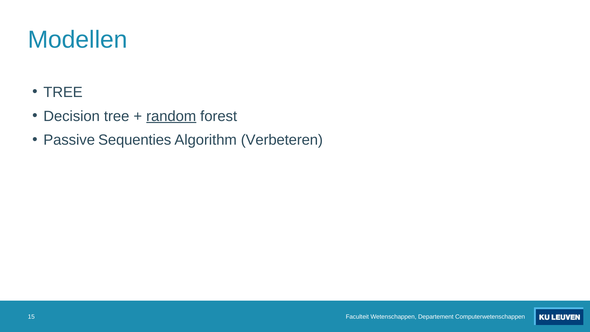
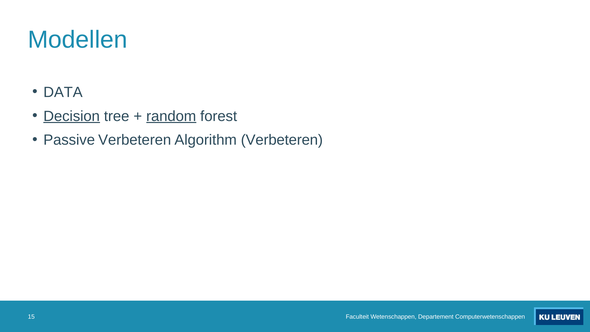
TREE: TREE -> DATA (63, 92)
Decision underline: none -> present (72, 116)
Passive Sequenties: Sequenties -> Verbeteren (135, 140)
